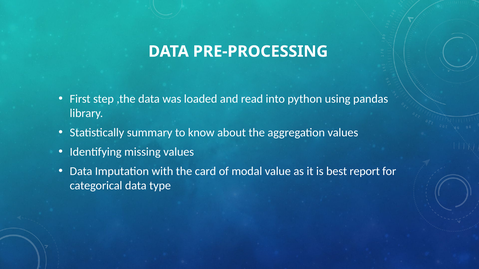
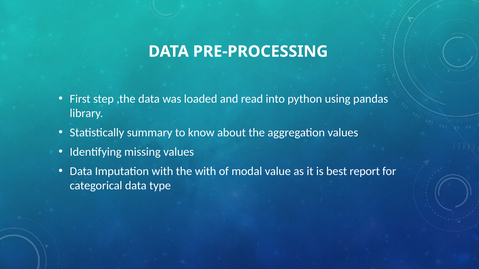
the card: card -> with (206, 171)
